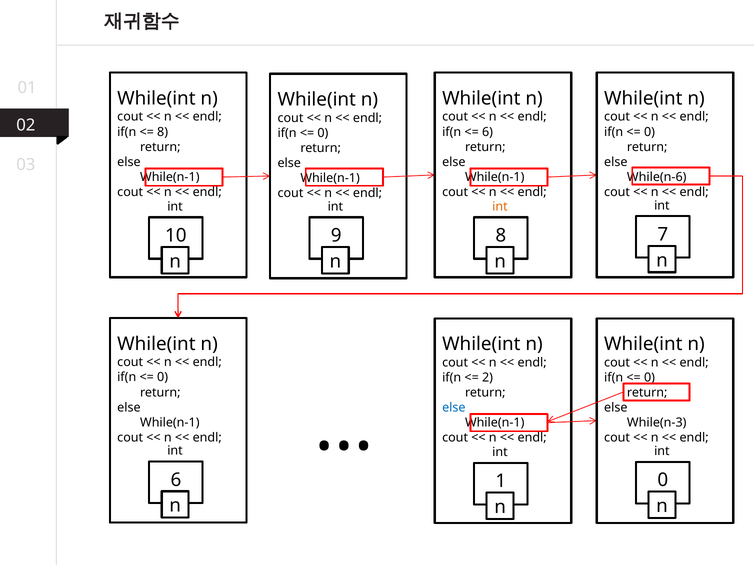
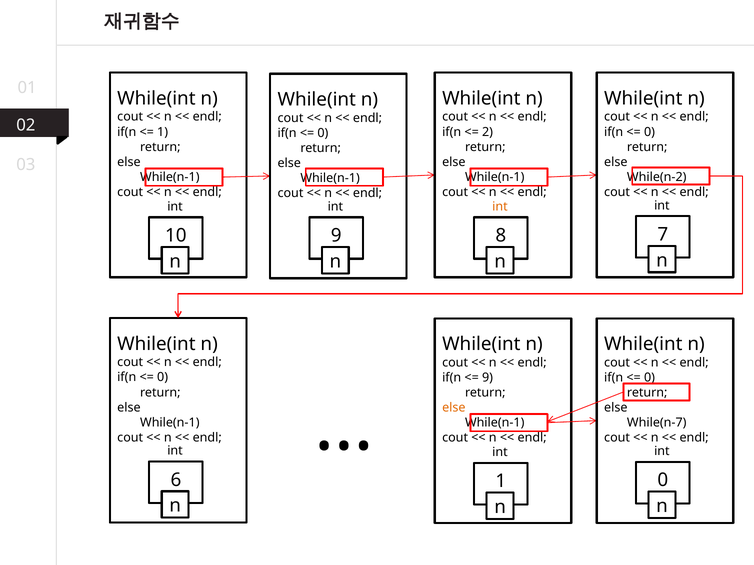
8: 8 -> 1 (163, 132)
6: 6 -> 2 (488, 132)
While(n-6: While(n-6 -> While(n-2 (657, 177)
2: 2 -> 9 (488, 378)
else colour: blue -> orange (454, 408)
While(n-3: While(n-3 -> While(n-7 (657, 423)
